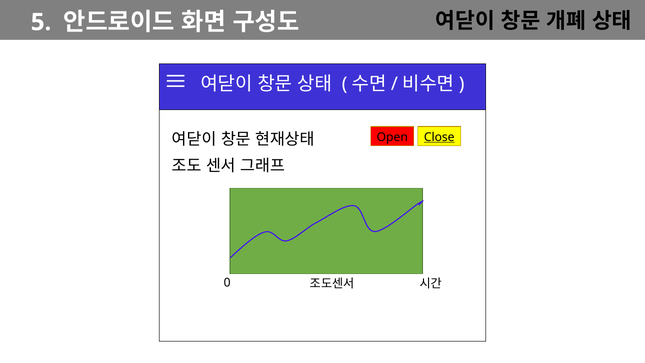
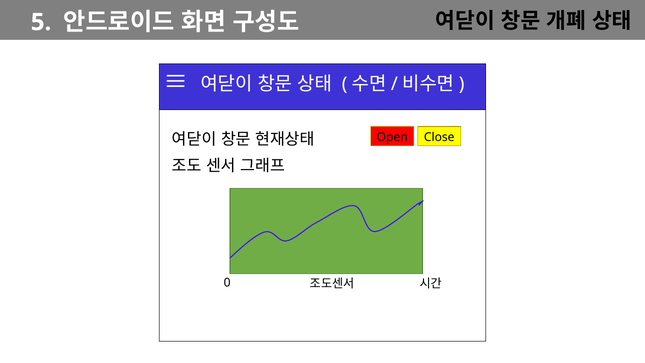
Close underline: present -> none (439, 137)
